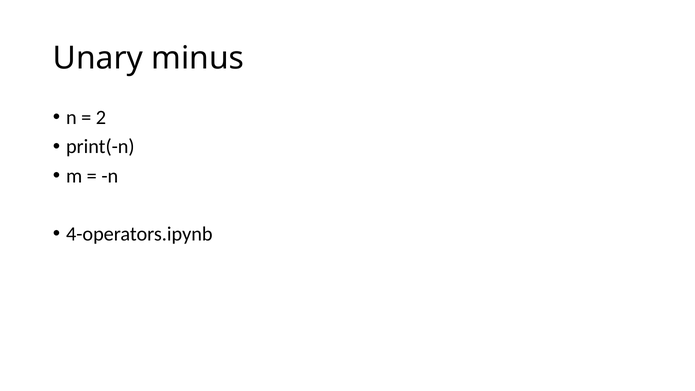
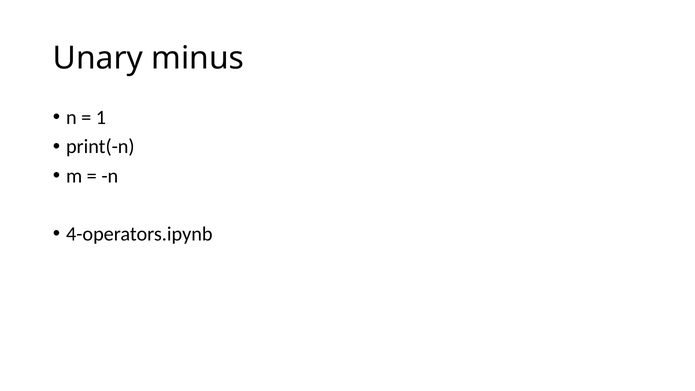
2: 2 -> 1 (101, 118)
